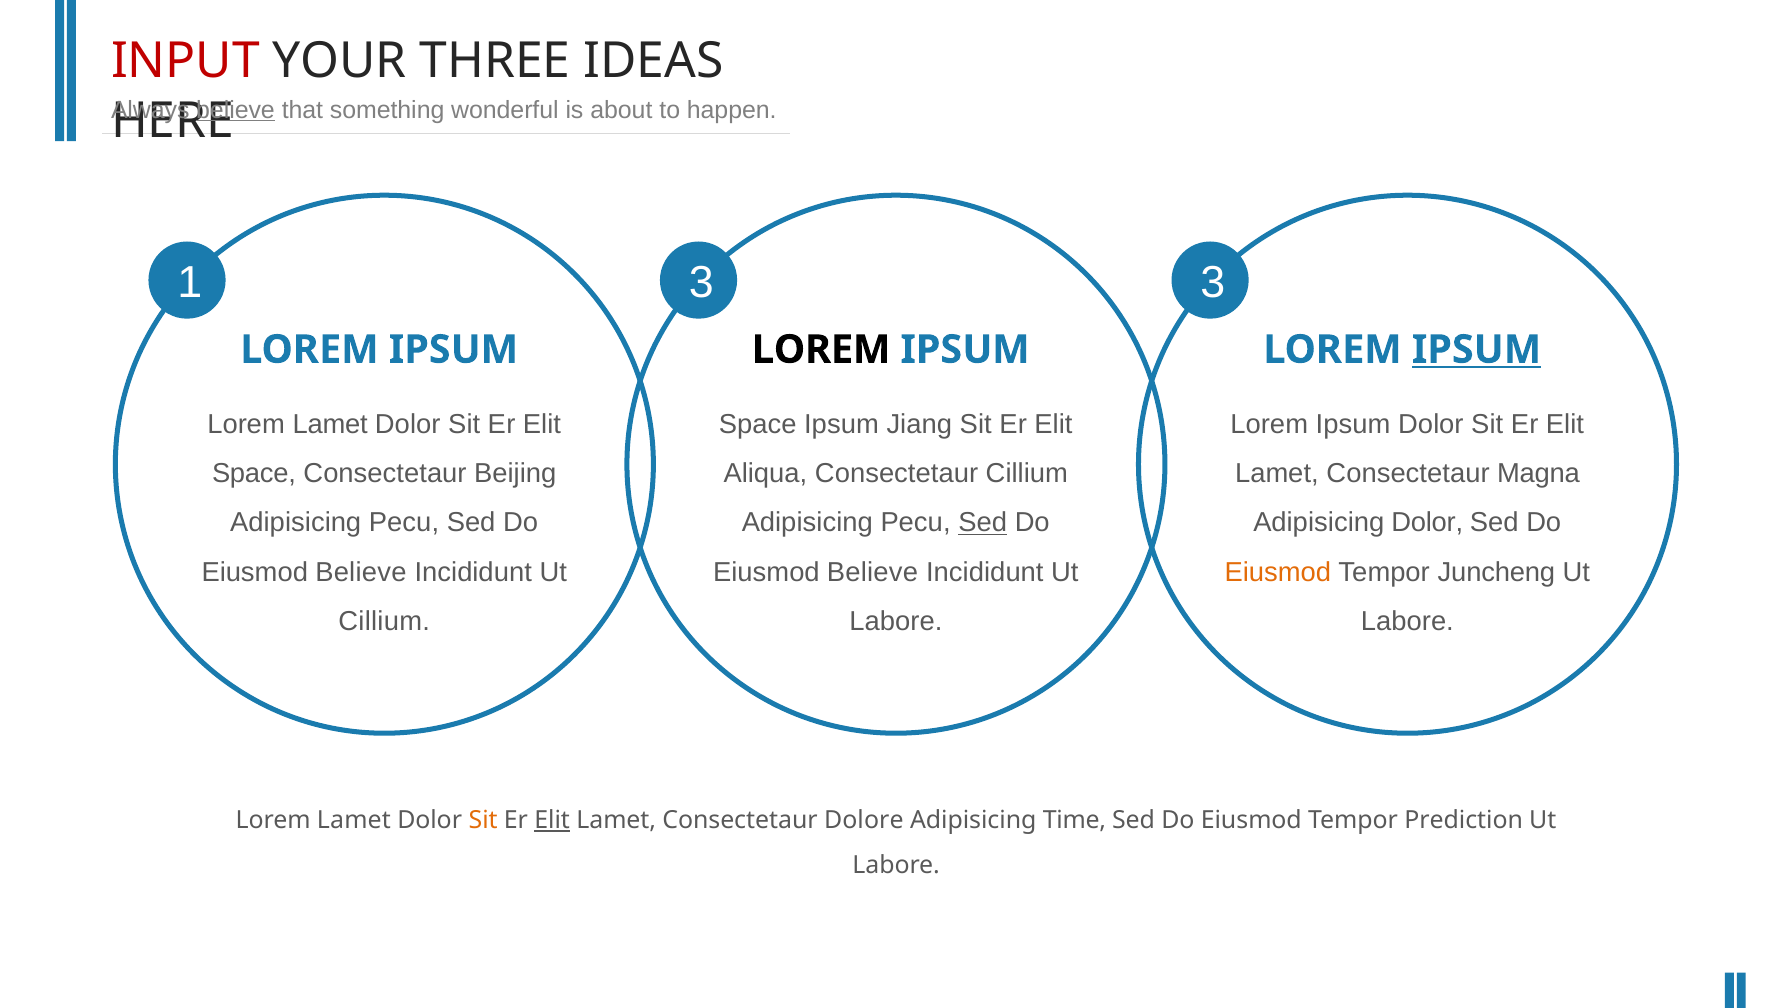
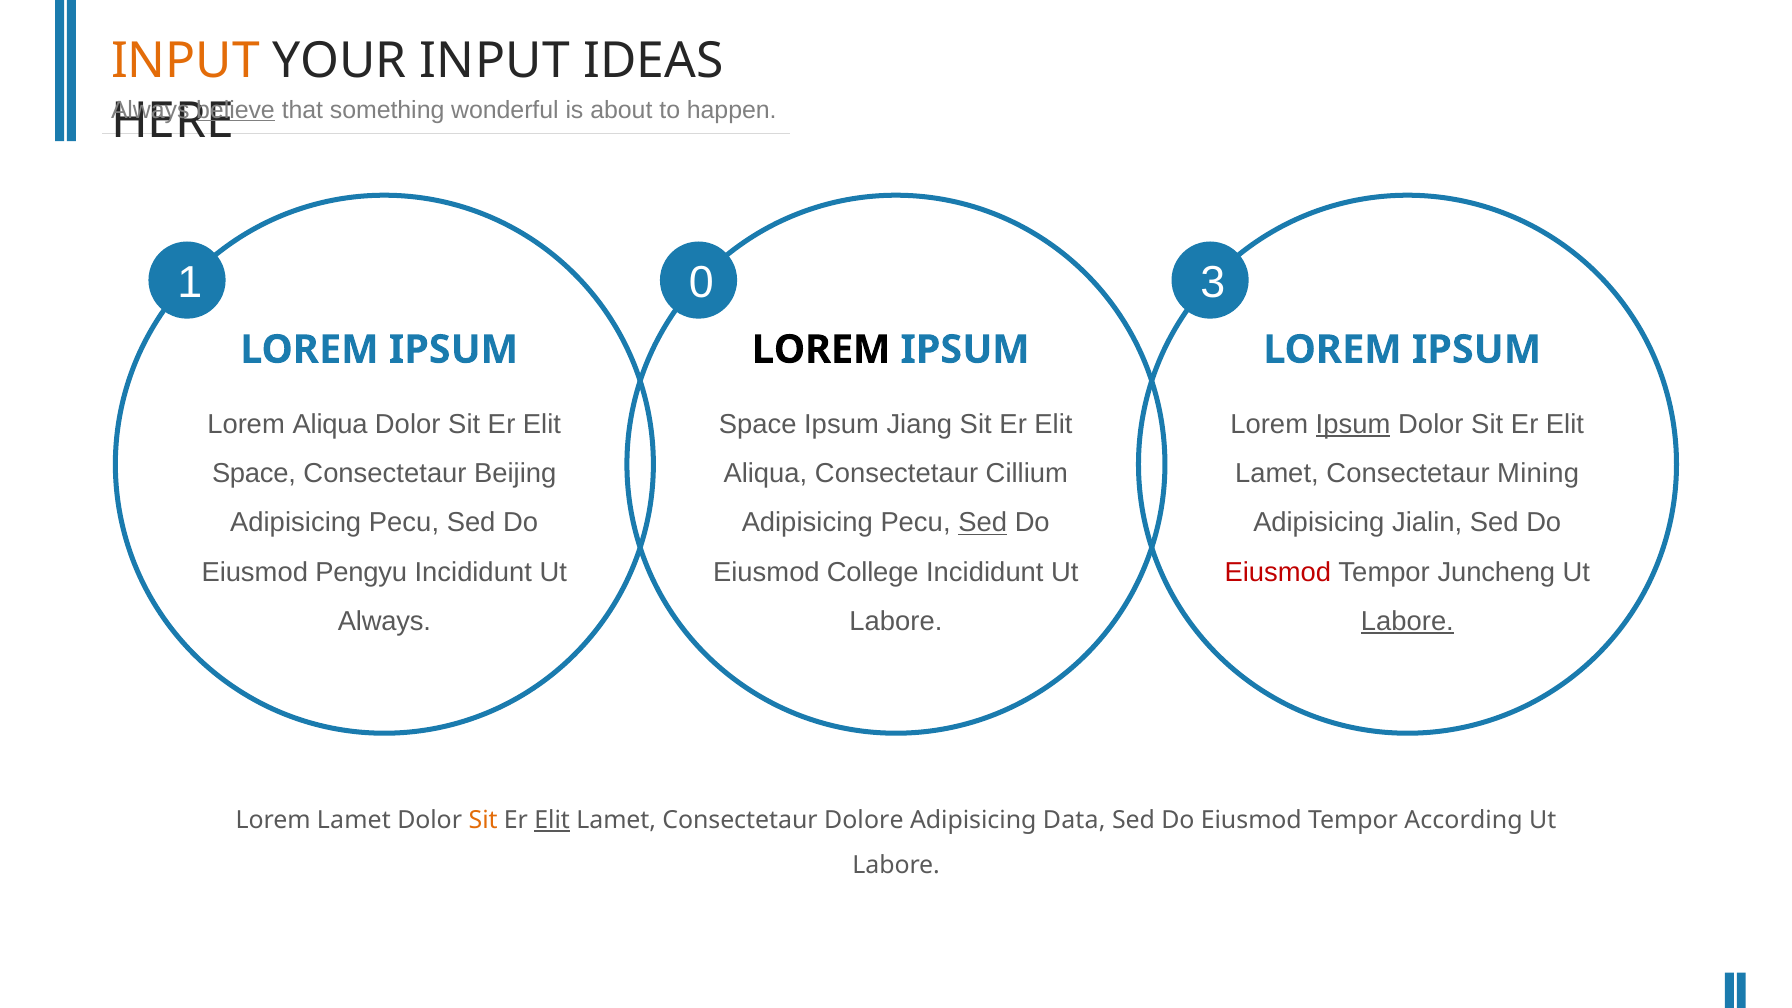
INPUT colour: red -> orange (186, 61)
YOUR THREE: THREE -> INPUT (495, 61)
1 3: 3 -> 0 (701, 283)
IPSUM underline: present -> none (1477, 350)
Lamet: Lamet -> Aliqua (330, 424)
Ipsum underline: none -> present (1353, 424)
Magna: Magna -> Mining (1538, 473)
Adipisicing Dolor: Dolor -> Jialin (1427, 523)
Believe: Believe -> Pengyu (361, 572)
Believe: Believe -> College (873, 572)
Eiusmod colour: orange -> red (1278, 572)
Cillium: Cillium -> Always (384, 621)
Labore underline: none -> present (1407, 621)
Time: Time -> Data (1074, 820)
Prediction: Prediction -> According (1464, 820)
